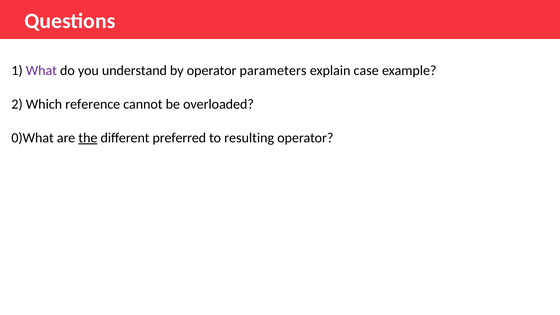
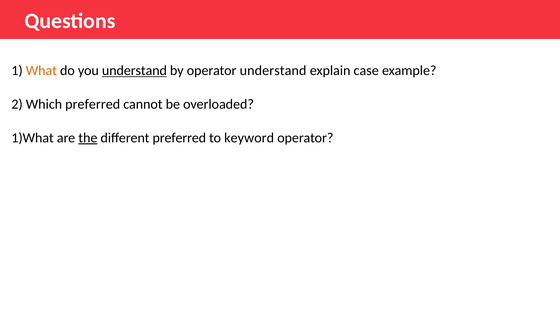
What colour: purple -> orange (41, 71)
understand underline: none -> present (134, 71)
operator parameters: parameters -> understand (273, 71)
Which reference: reference -> preferred (93, 104)
0)What: 0)What -> 1)What (33, 138)
resulting: resulting -> keyword (249, 138)
